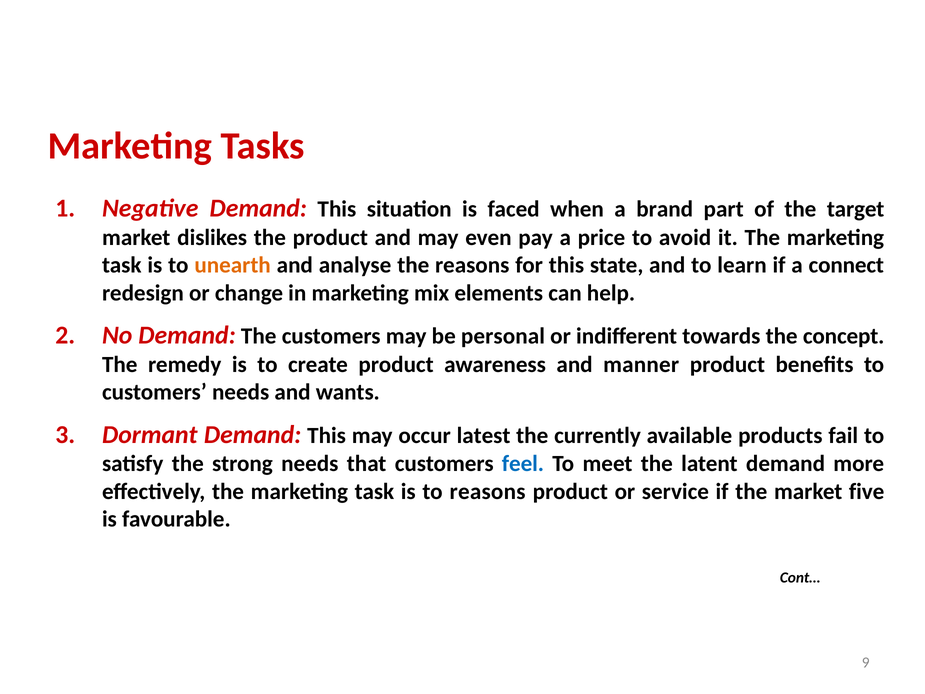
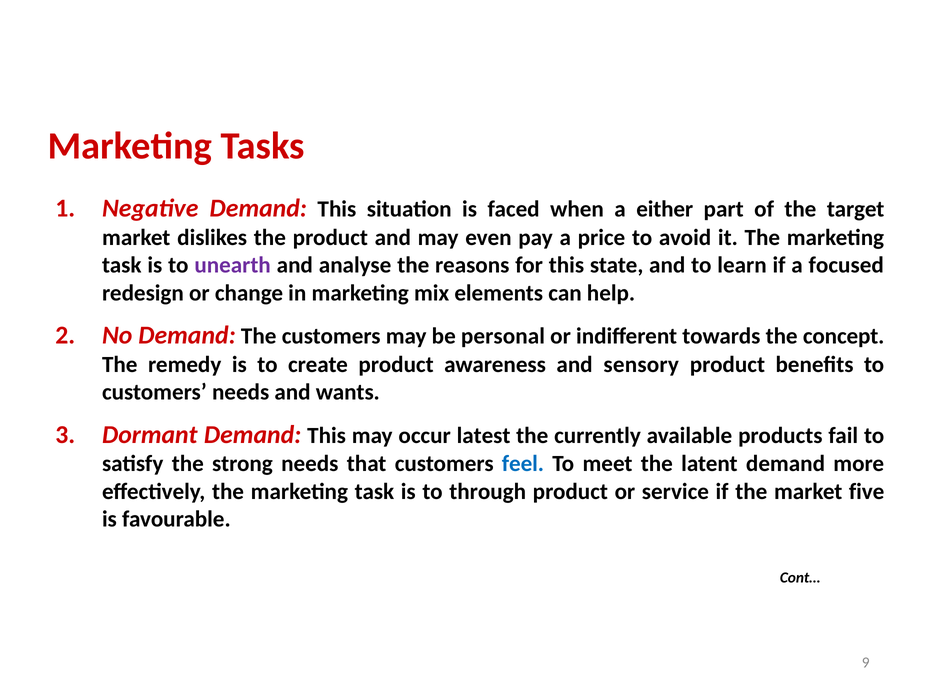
brand: brand -> either (665, 209)
unearth colour: orange -> purple (233, 265)
connect: connect -> focused (846, 265)
manner: manner -> sensory (641, 364)
to reasons: reasons -> through (488, 491)
